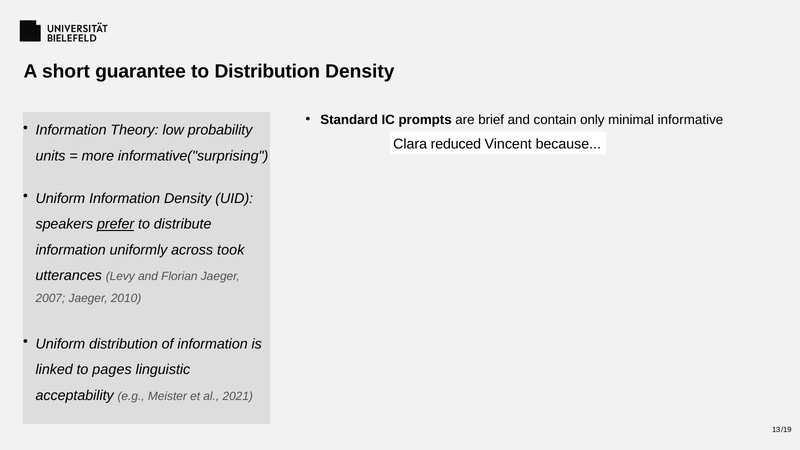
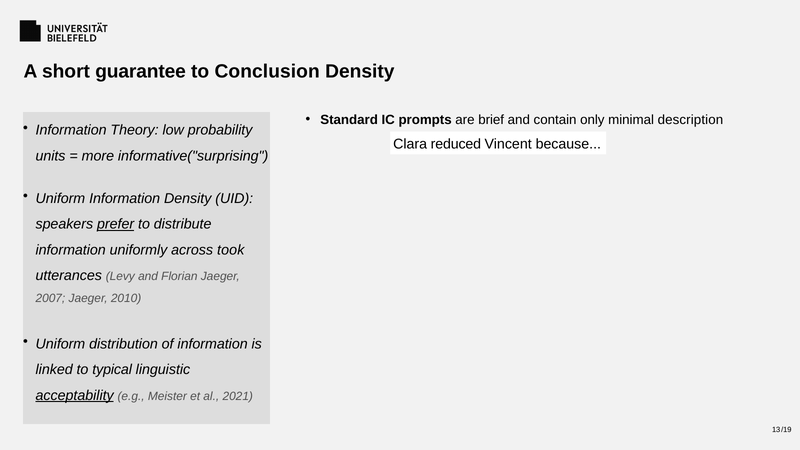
to Distribution: Distribution -> Conclusion (267, 71)
informative: informative -> description (690, 120)
pages: pages -> typical (112, 370)
acceptability underline: none -> present (75, 395)
